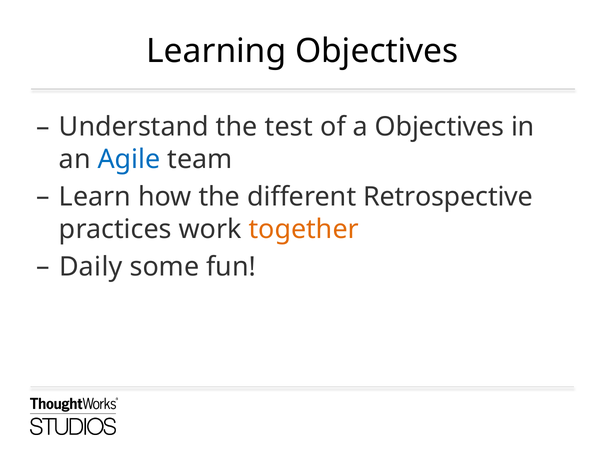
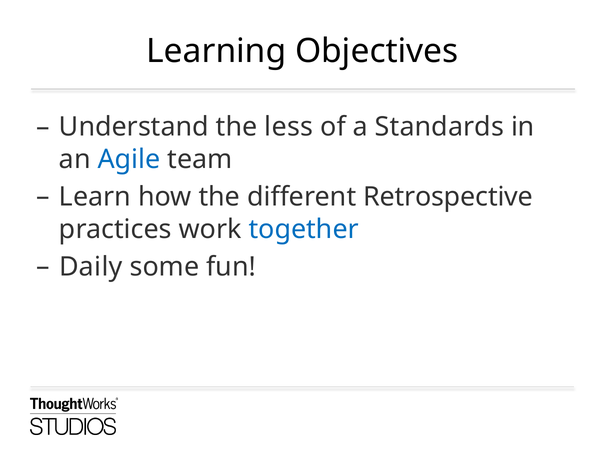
test: test -> less (289, 127)
a Objectives: Objectives -> Standards (439, 127)
together colour: orange -> blue (304, 229)
